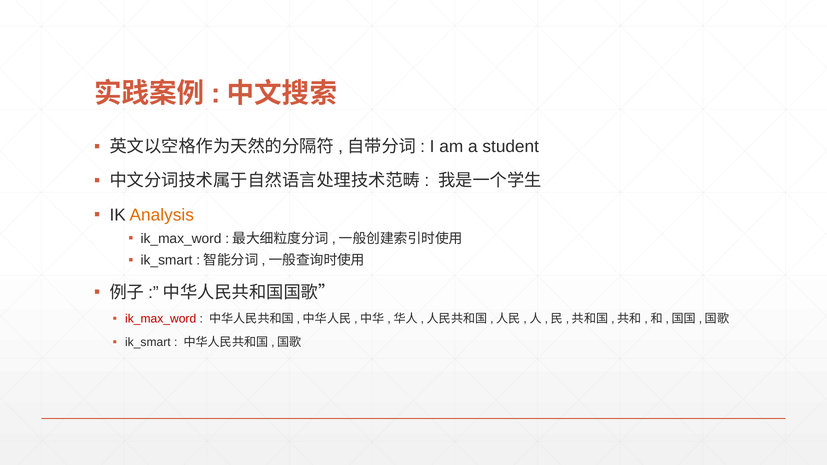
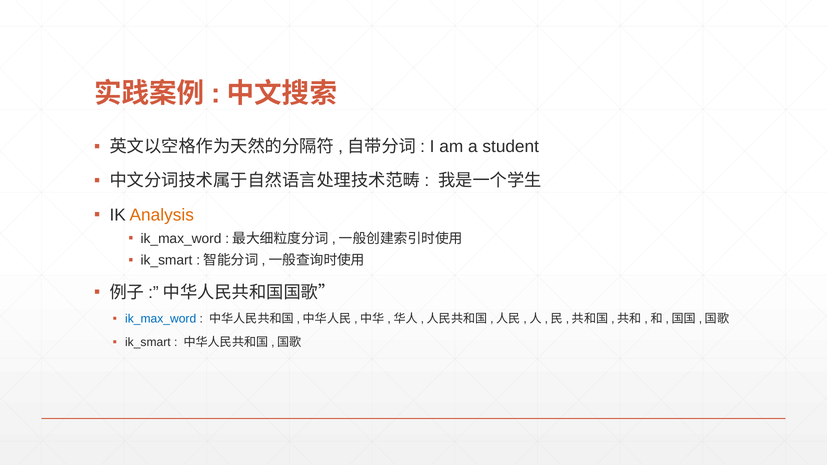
ik_max_word colour: red -> blue (161, 319)
